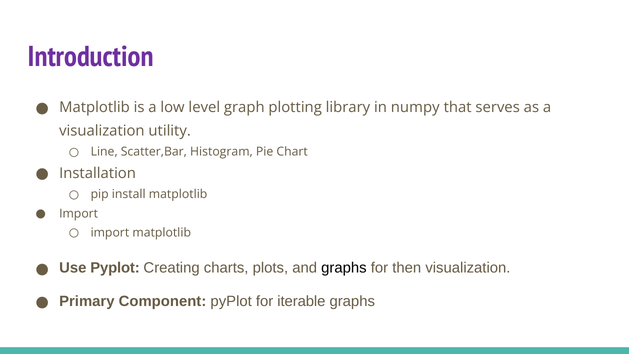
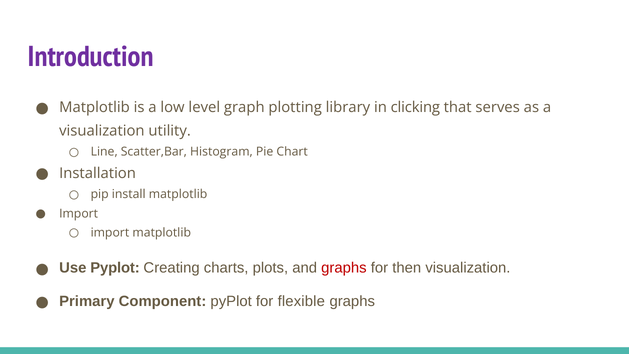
numpy: numpy -> clicking (415, 107)
graphs colour: black -> red (344, 268)
iterable: iterable -> flexible (301, 301)
